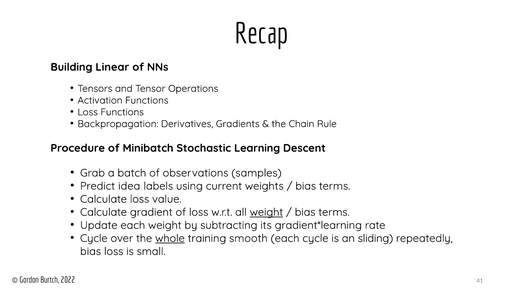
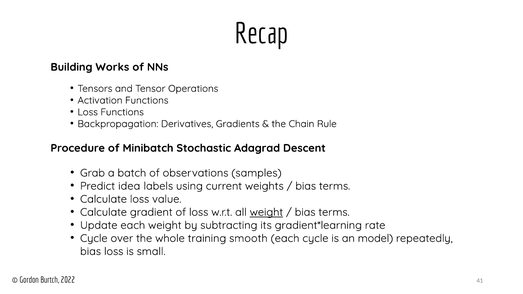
Linear: Linear -> Works (112, 67)
Learning: Learning -> Adagrad (257, 148)
whole underline: present -> none (170, 238)
sliding: sliding -> model (375, 238)
